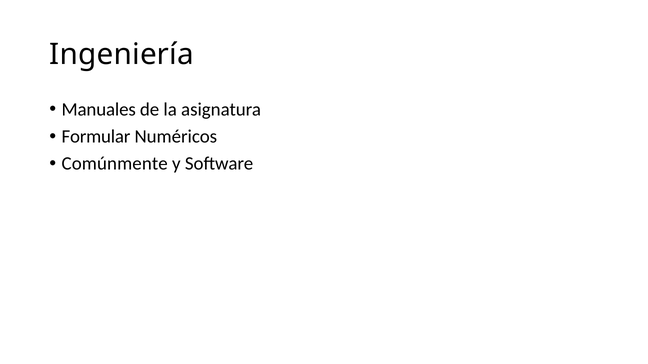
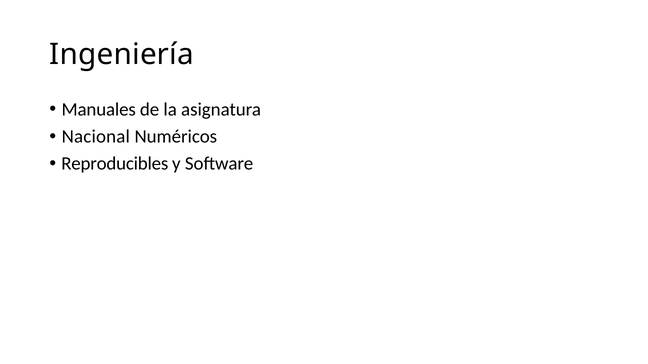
Formular: Formular -> Nacional (96, 137)
Comúnmente: Comúnmente -> Reproducibles (115, 164)
